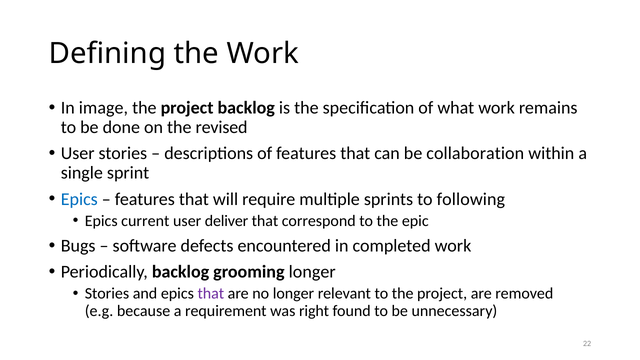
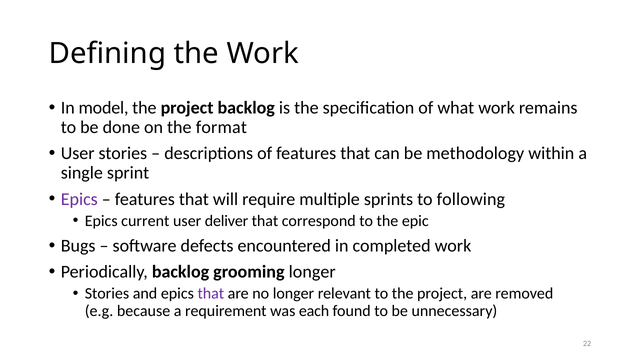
image: image -> model (104, 108)
revised: revised -> format (221, 127)
collaboration: collaboration -> methodology (475, 153)
Epics colour: blue -> purple (79, 199)
right: right -> each (314, 311)
